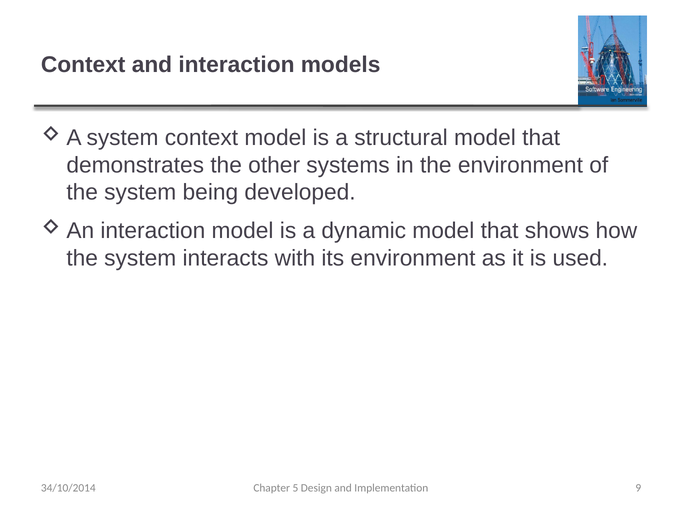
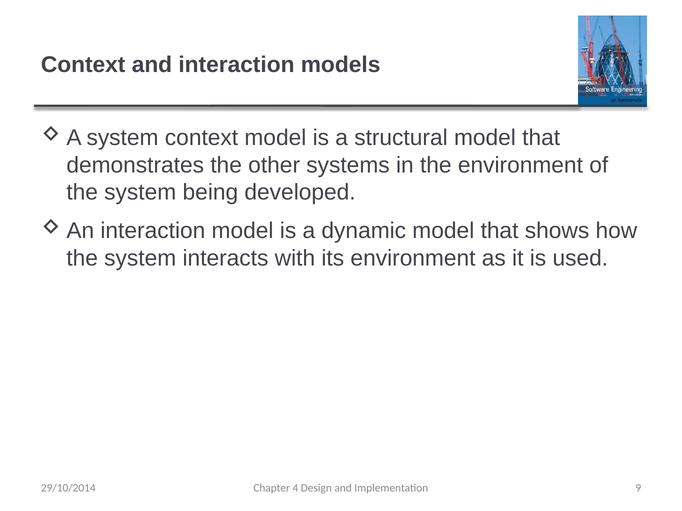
5: 5 -> 4 (295, 488)
34/10/2014: 34/10/2014 -> 29/10/2014 (68, 488)
